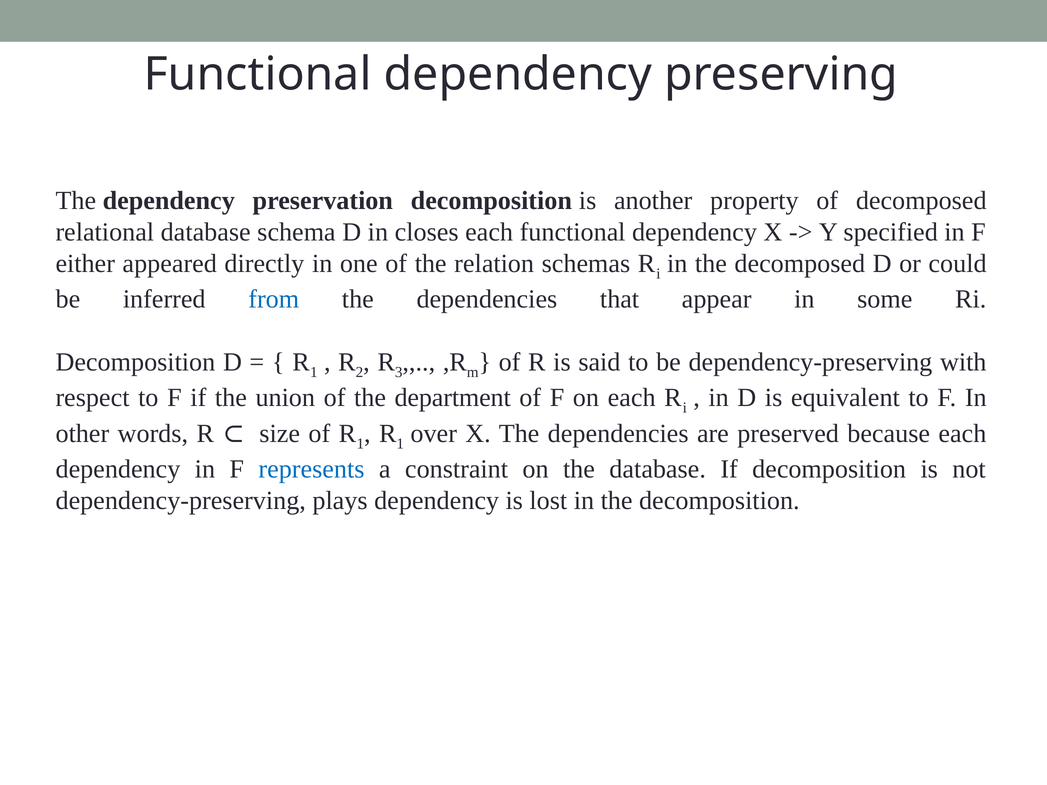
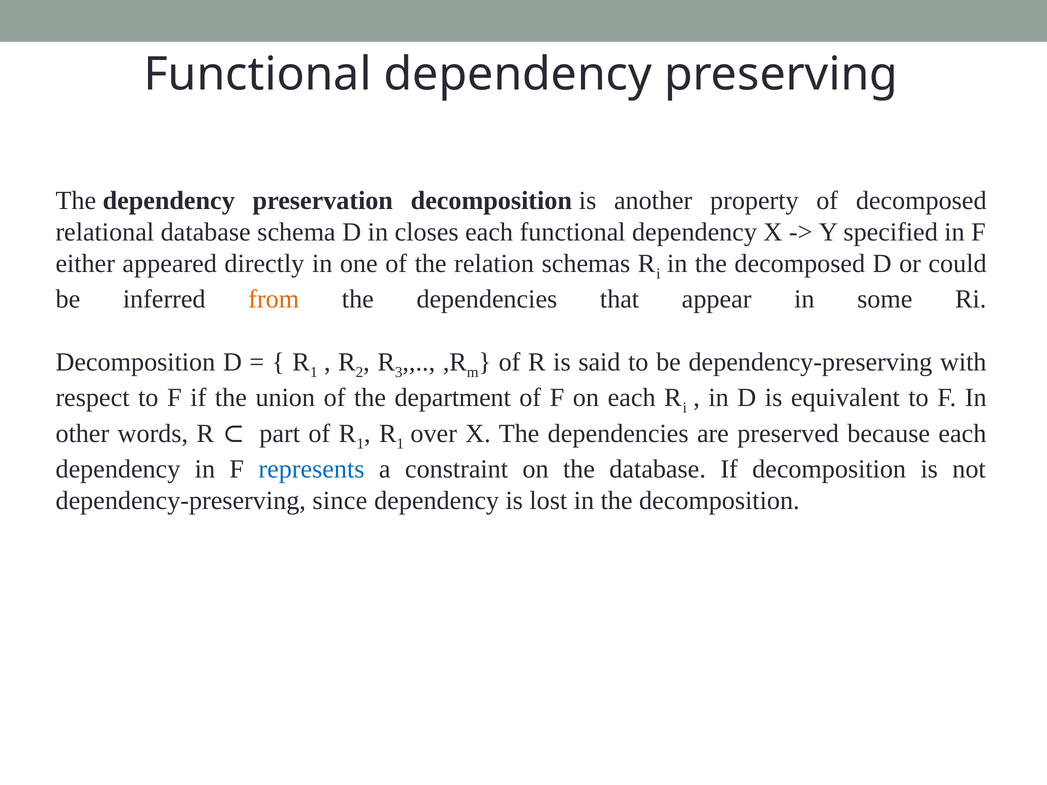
from colour: blue -> orange (274, 299)
size: size -> part (280, 434)
plays: plays -> since (340, 501)
